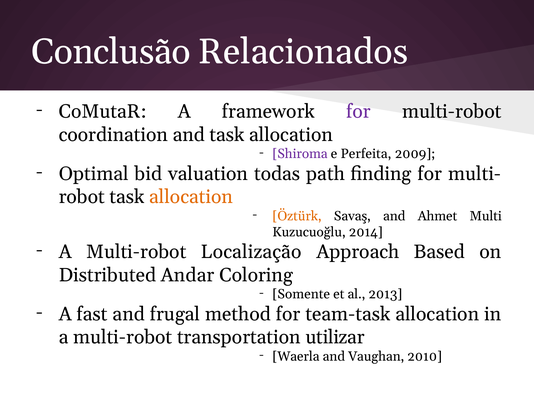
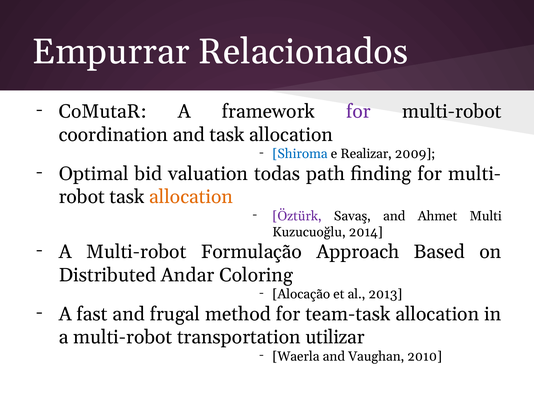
Conclusão: Conclusão -> Empurrar (111, 52)
Shiroma colour: purple -> blue (300, 154)
Perfeita: Perfeita -> Realizar (366, 154)
Öztürk colour: orange -> purple (297, 216)
Localização: Localização -> Formulação (251, 252)
Somente: Somente -> Alocação (301, 295)
